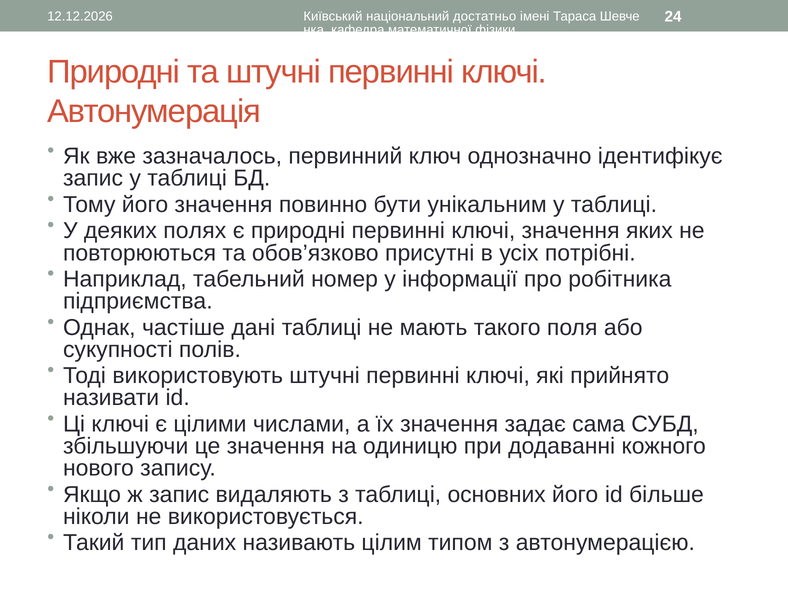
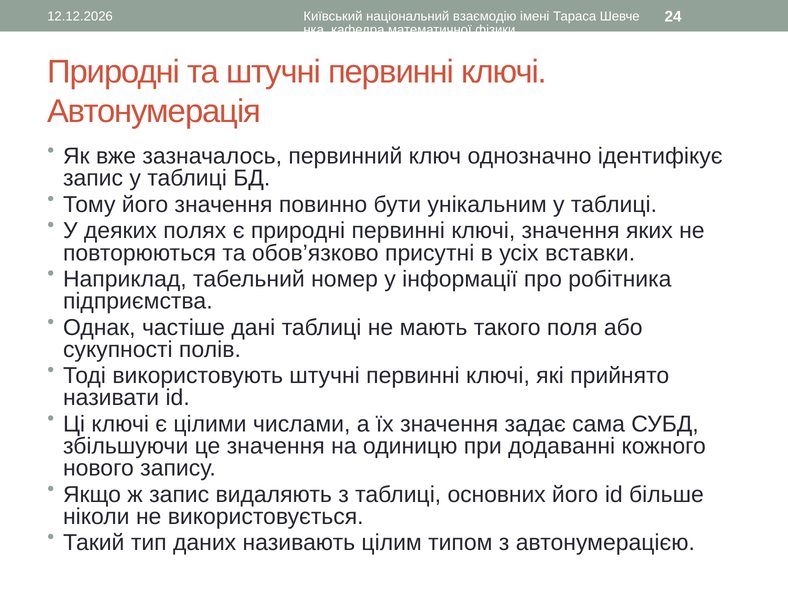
достатньо: достатньо -> взаємодію (485, 17)
потрібні: потрібні -> вставки (590, 253)
